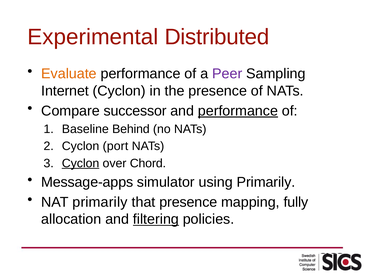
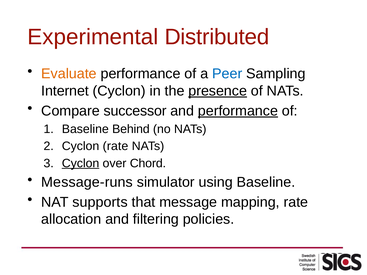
Peer colour: purple -> blue (227, 74)
presence underline: none -> present (218, 91)
Cyclon port: port -> rate (115, 146)
Message-apps: Message-apps -> Message-runs (87, 182)
using Primarily: Primarily -> Baseline (266, 182)
NAT primarily: primarily -> supports (100, 202)
that presence: presence -> message (188, 202)
mapping fully: fully -> rate (296, 202)
filtering underline: present -> none (156, 219)
